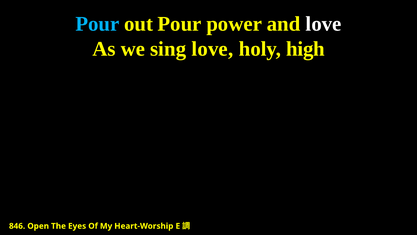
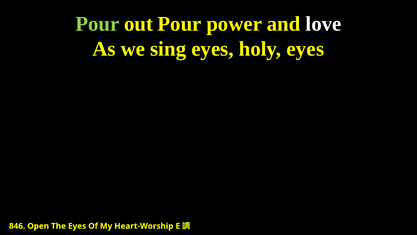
Pour colour: light blue -> light green (97, 24)
sing love: love -> eyes (212, 49)
holy high: high -> eyes (305, 49)
